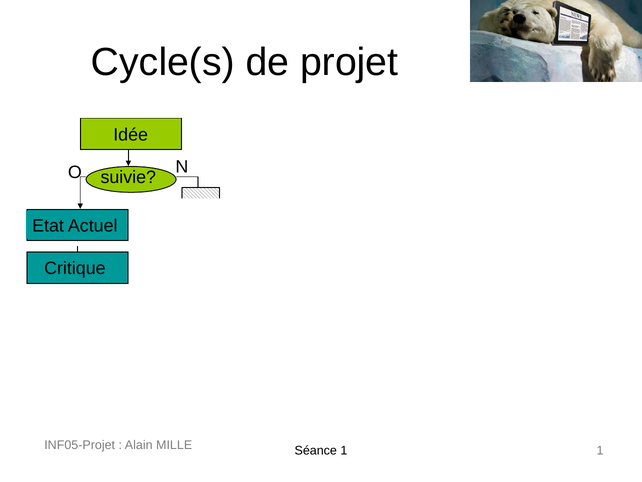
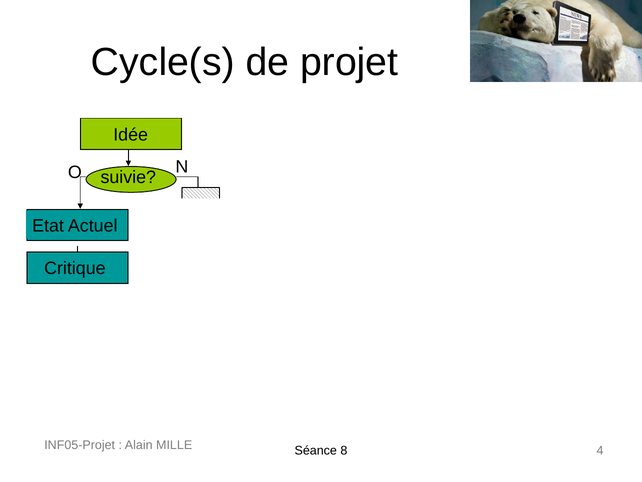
MILLE 1: 1 -> 4 (600, 450)
Séance 1: 1 -> 8 (344, 450)
